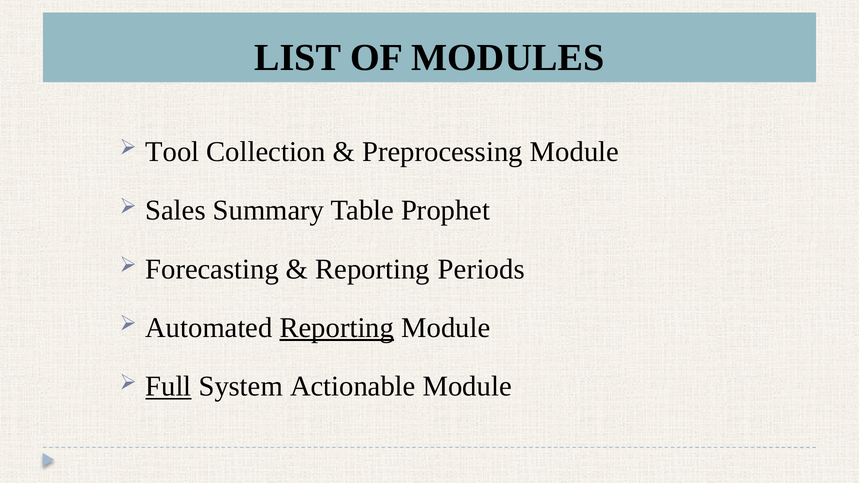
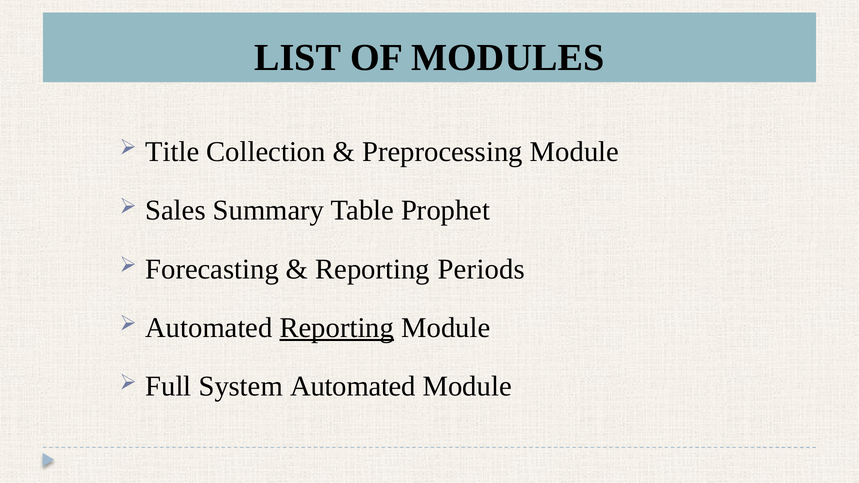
Tool: Tool -> Title (172, 152)
Full underline: present -> none (168, 387)
System Actionable: Actionable -> Automated (353, 387)
